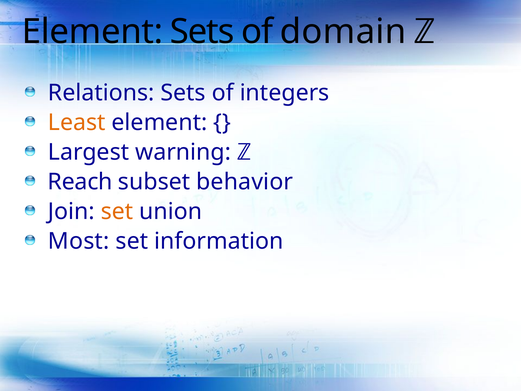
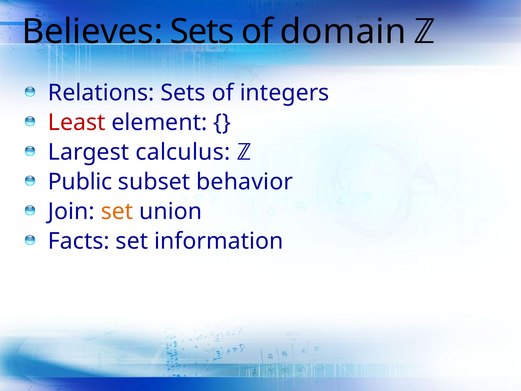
Element: Element -> Believes (92, 32)
Least colour: orange -> red (77, 122)
warning: warning -> calculus (183, 152)
Reach: Reach -> Public (80, 182)
Most: Most -> Facts (79, 241)
